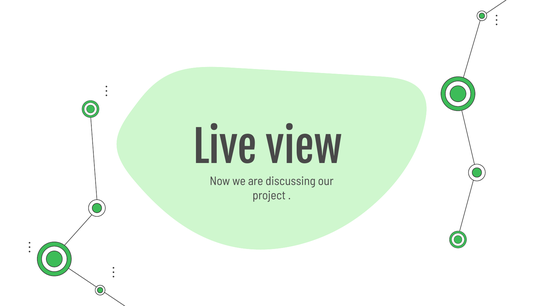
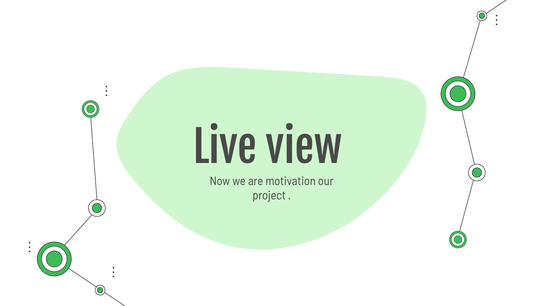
discussing: discussing -> motivation (291, 181)
